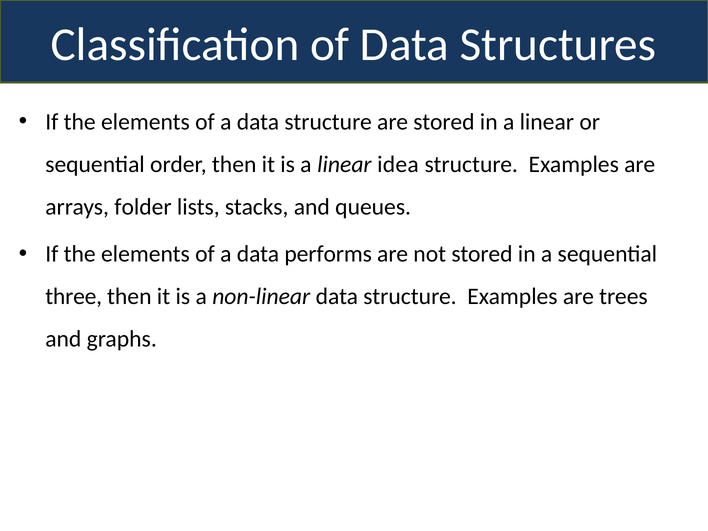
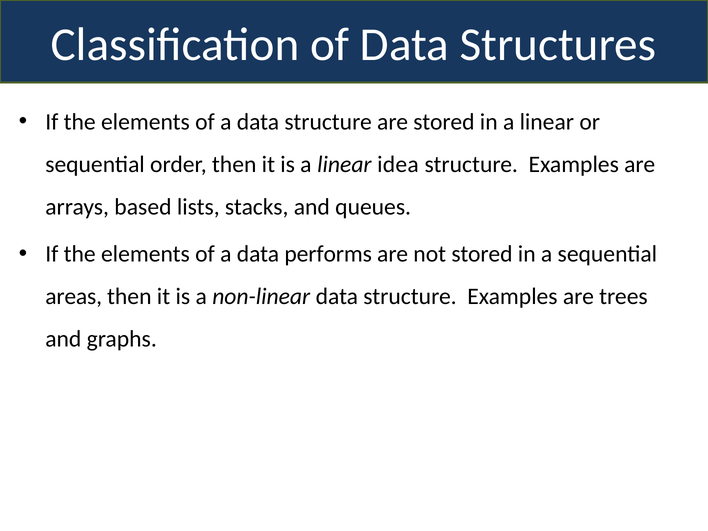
folder: folder -> based (143, 207)
three: three -> areas (74, 297)
